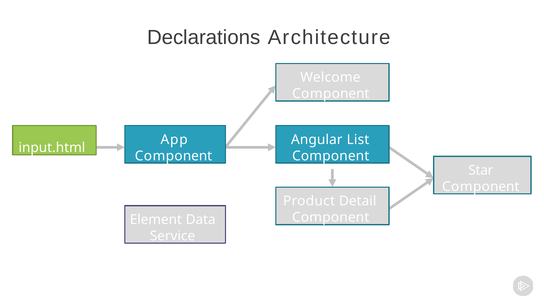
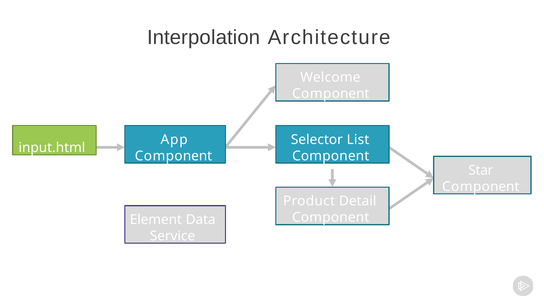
Declarations: Declarations -> Interpolation (204, 37)
Angular: Angular -> Selector (317, 140)
